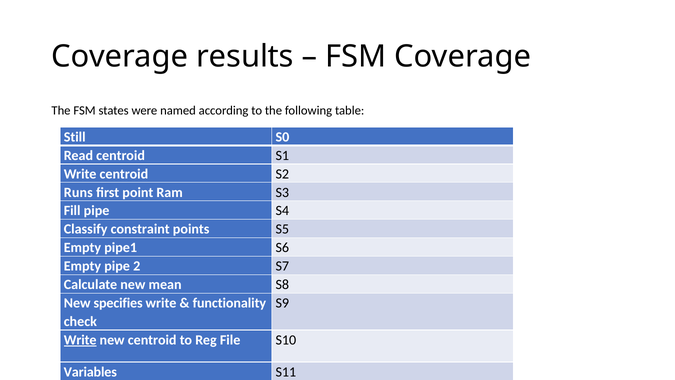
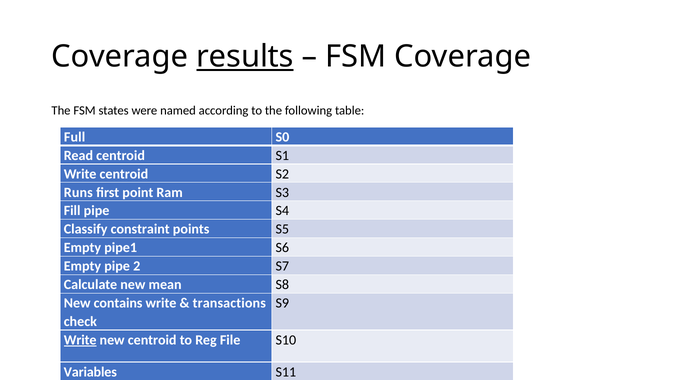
results underline: none -> present (245, 57)
Still: Still -> Full (75, 137)
specifies: specifies -> contains (118, 303)
functionality: functionality -> transactions (229, 303)
